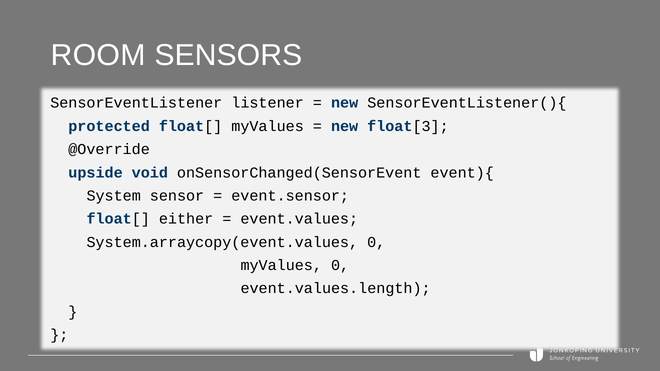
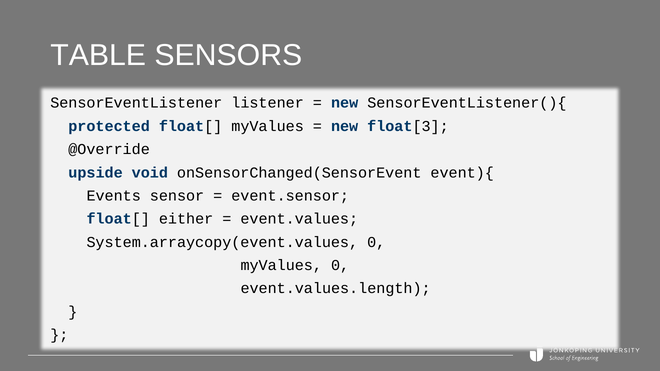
ROOM: ROOM -> TABLE (98, 55)
System: System -> Events (114, 196)
